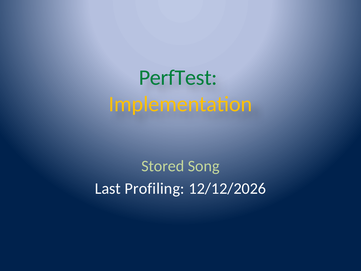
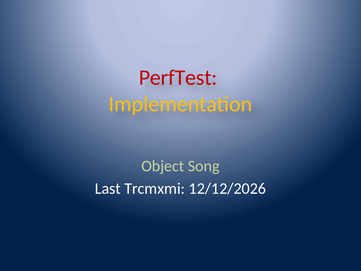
PerfTest colour: green -> red (178, 77)
Stored: Stored -> Object (163, 166)
Profiling: Profiling -> Trcmxmi (155, 188)
